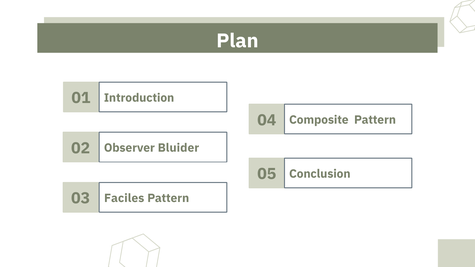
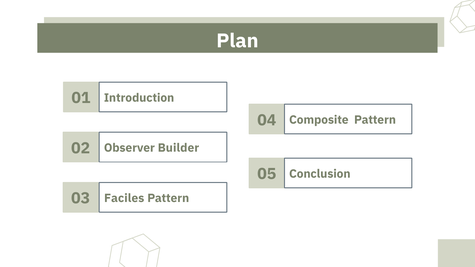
Bluider: Bluider -> Builder (178, 148)
